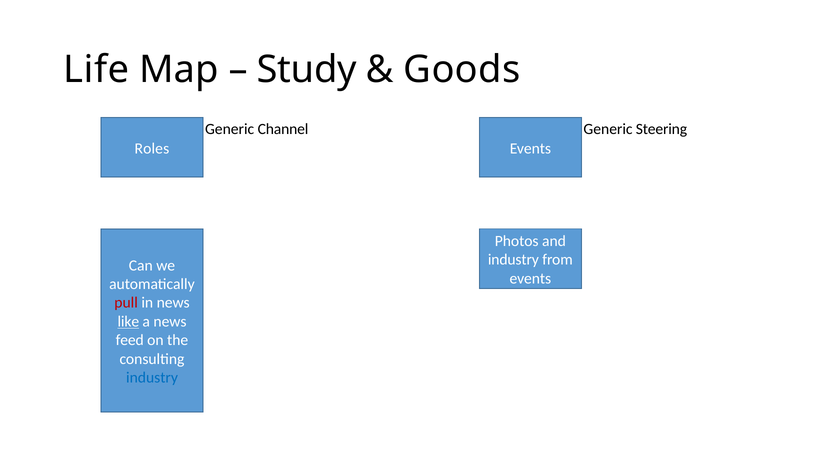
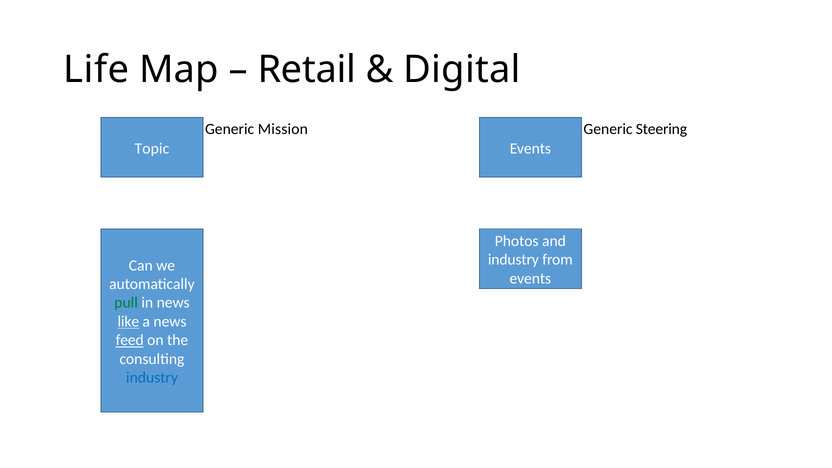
Study: Study -> Retail (307, 70)
Goods: Goods -> Digital (462, 70)
Channel: Channel -> Mission (283, 129)
Roles: Roles -> Topic (152, 148)
pull colour: red -> green (126, 303)
feed underline: none -> present (130, 340)
